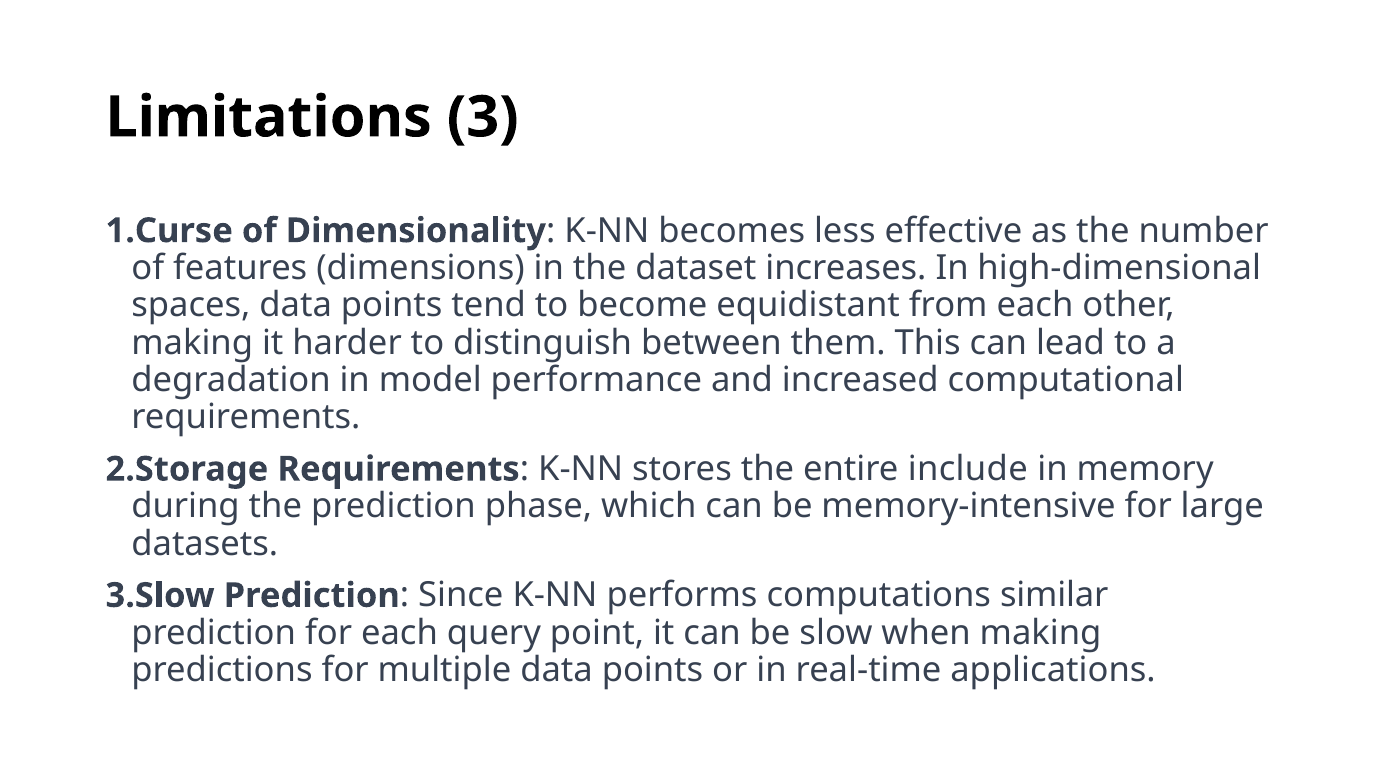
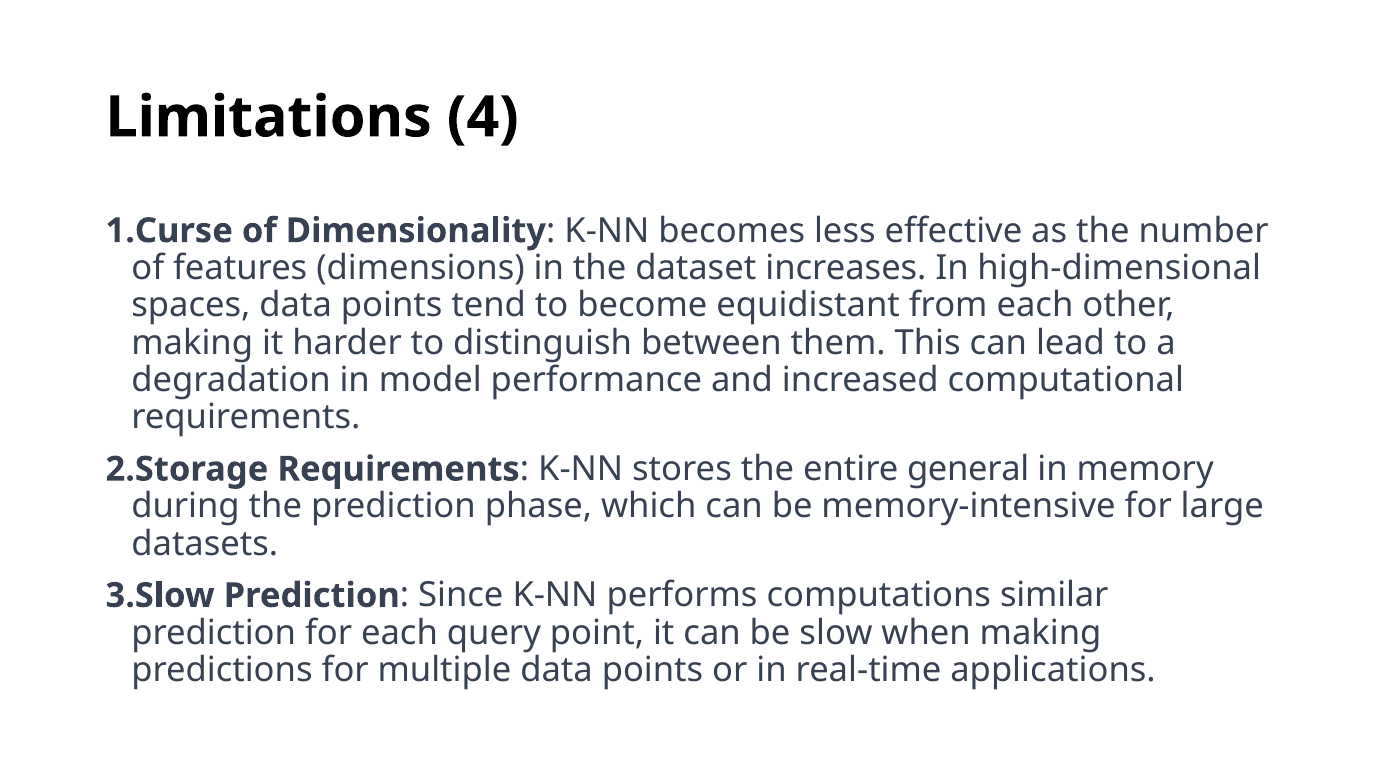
3: 3 -> 4 (483, 117)
include: include -> general (968, 469)
